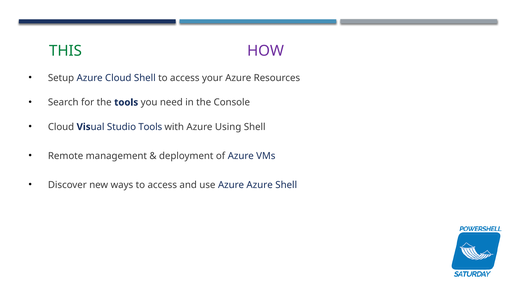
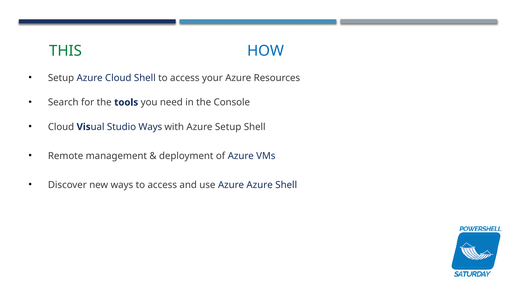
HOW colour: purple -> blue (266, 51)
Studio Tools: Tools -> Ways (150, 127)
Azure Using: Using -> Setup (228, 127)
